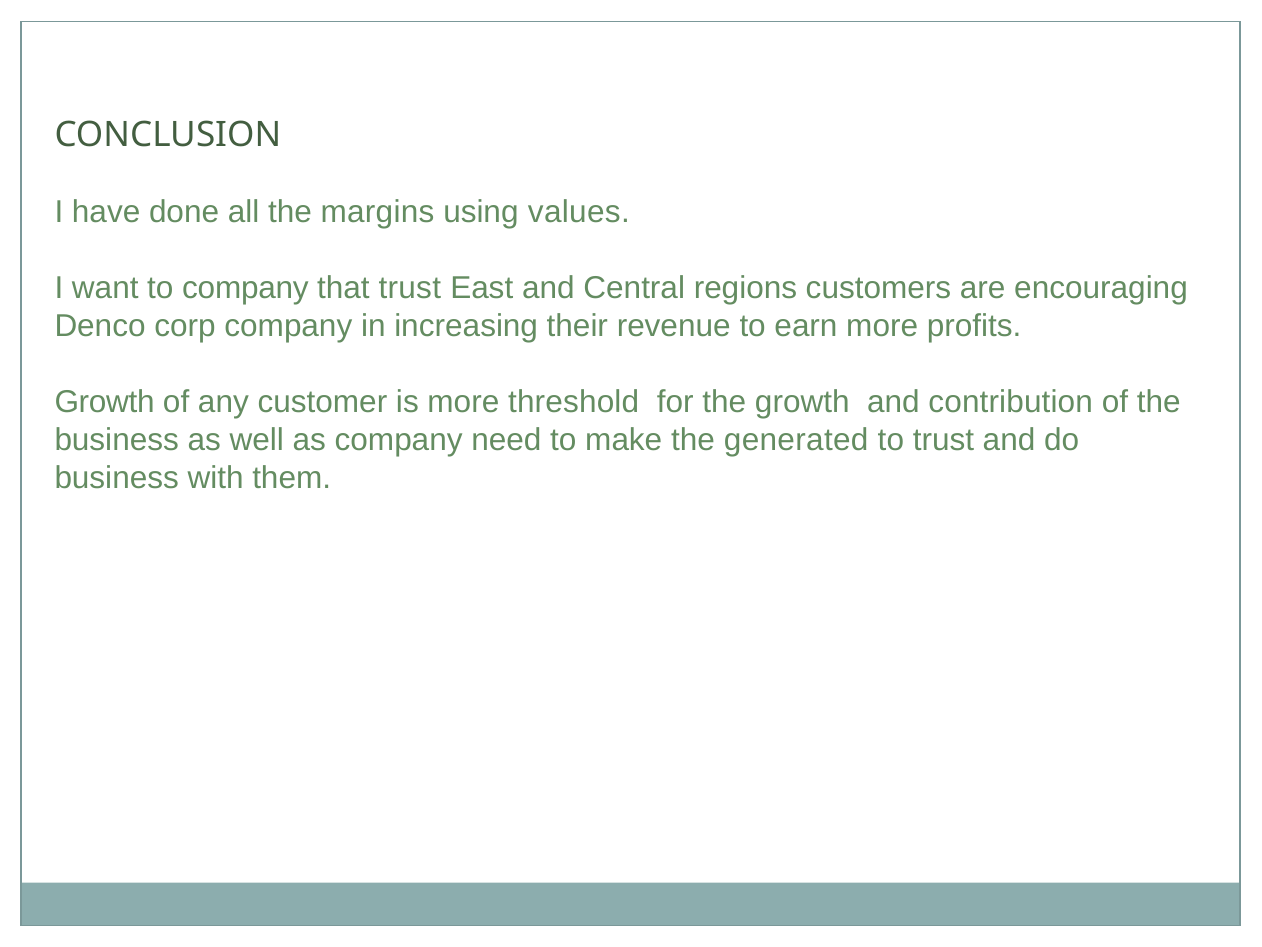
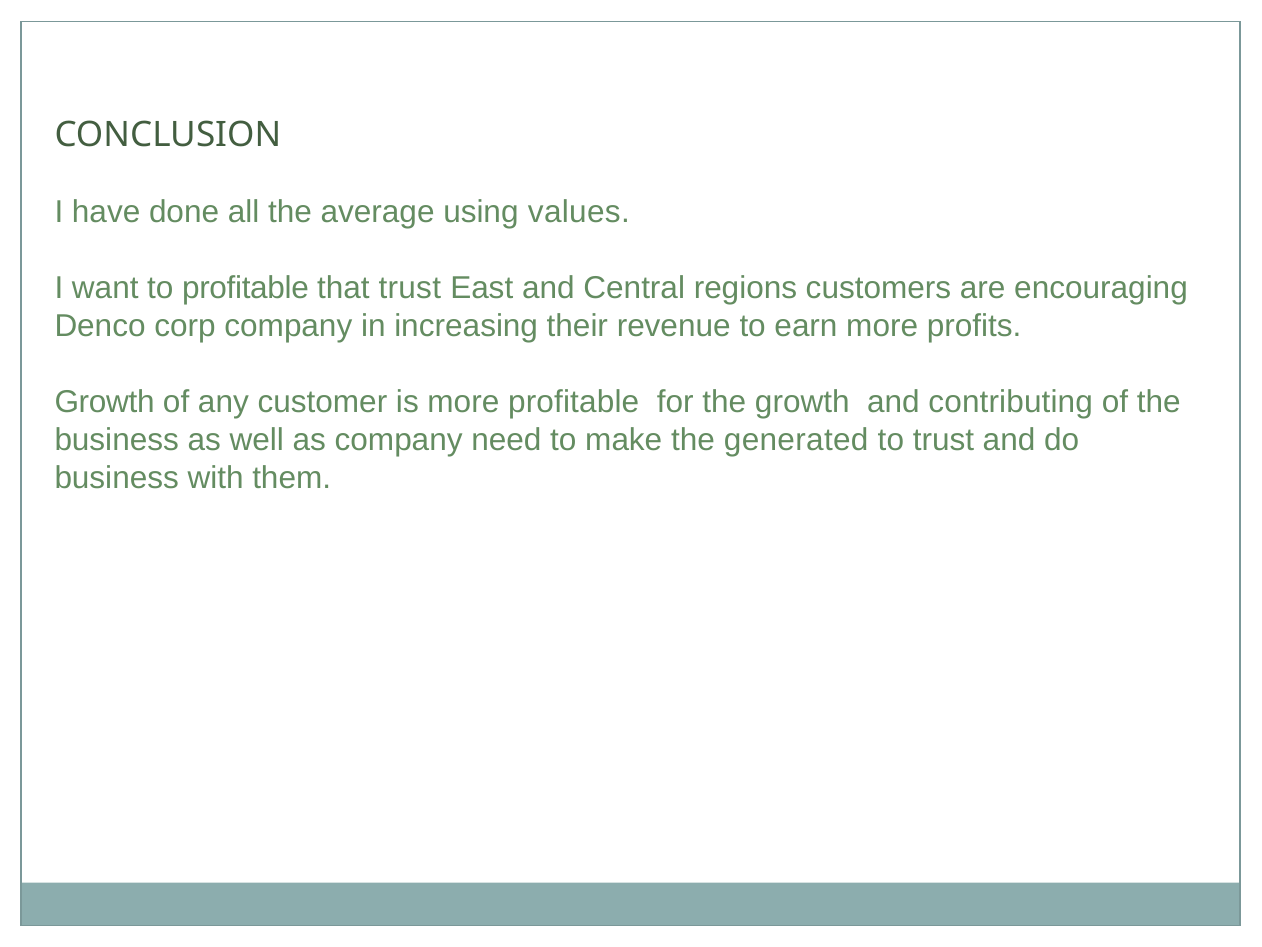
margins: margins -> average (378, 212)
to company: company -> profitable (245, 288)
more threshold: threshold -> profitable (574, 402)
contribution: contribution -> contributing (1011, 402)
